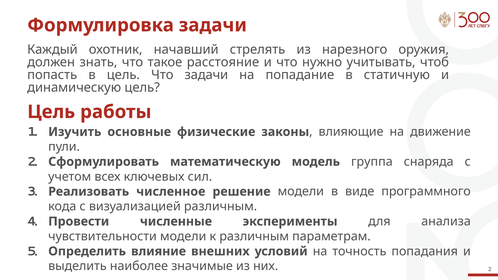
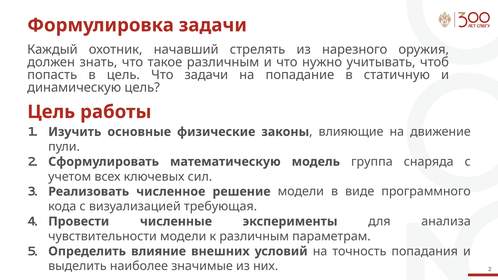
такое расстояние: расстояние -> различным (223, 62)
визуализацией различным: различным -> требующая (221, 207)
